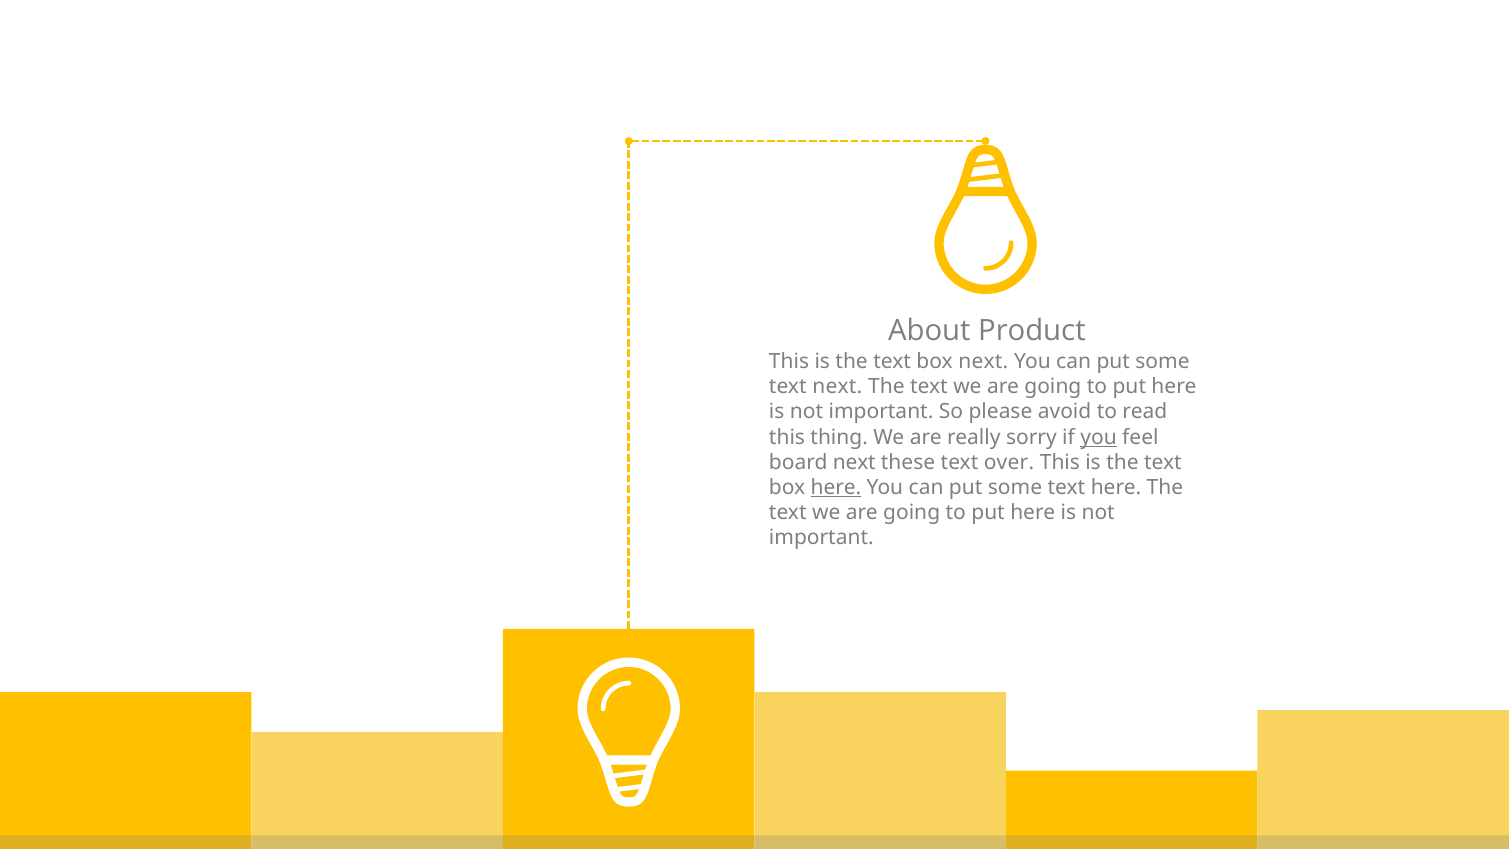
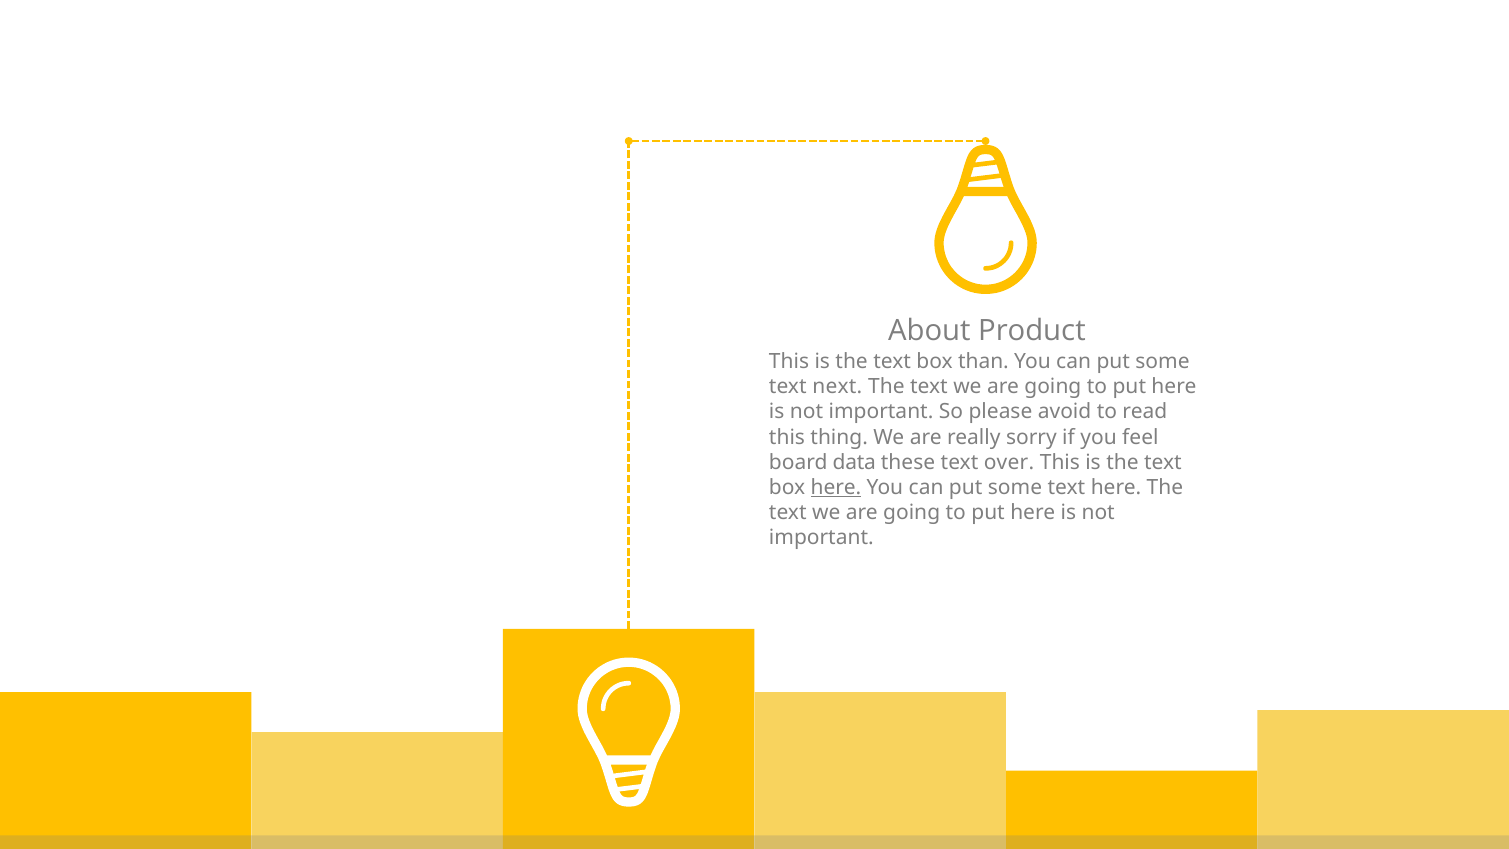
box next: next -> than (984, 362)
you underline: present -> none (1099, 437)
board next: next -> data (854, 462)
